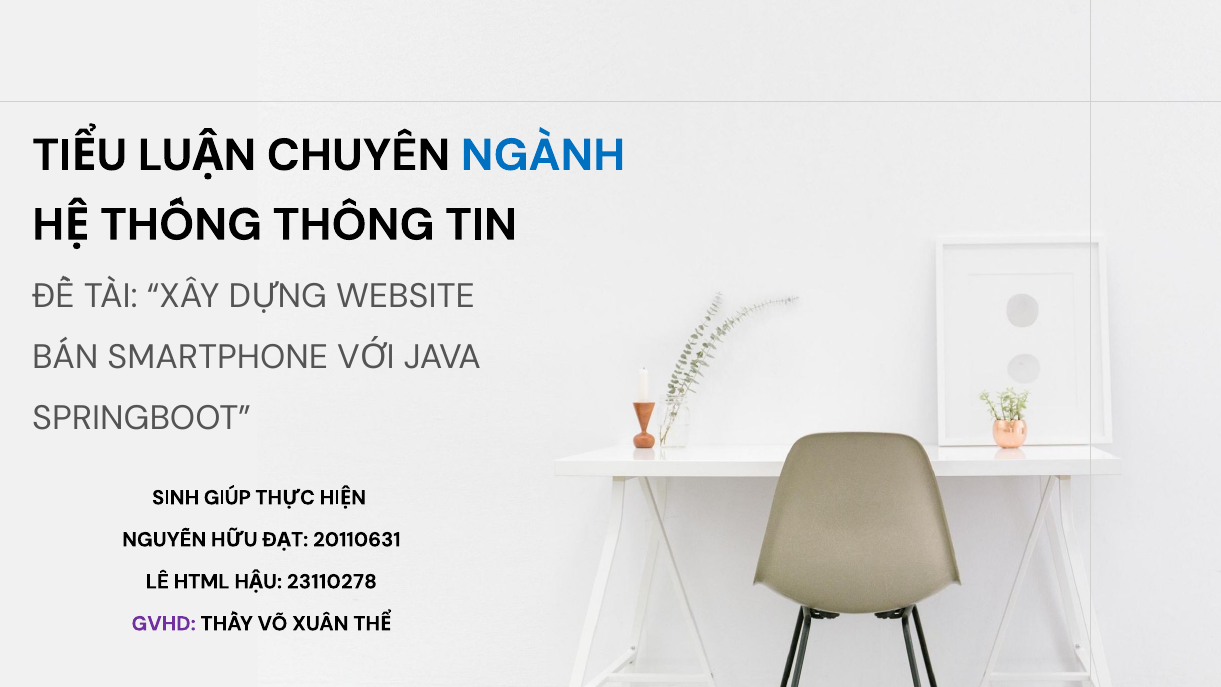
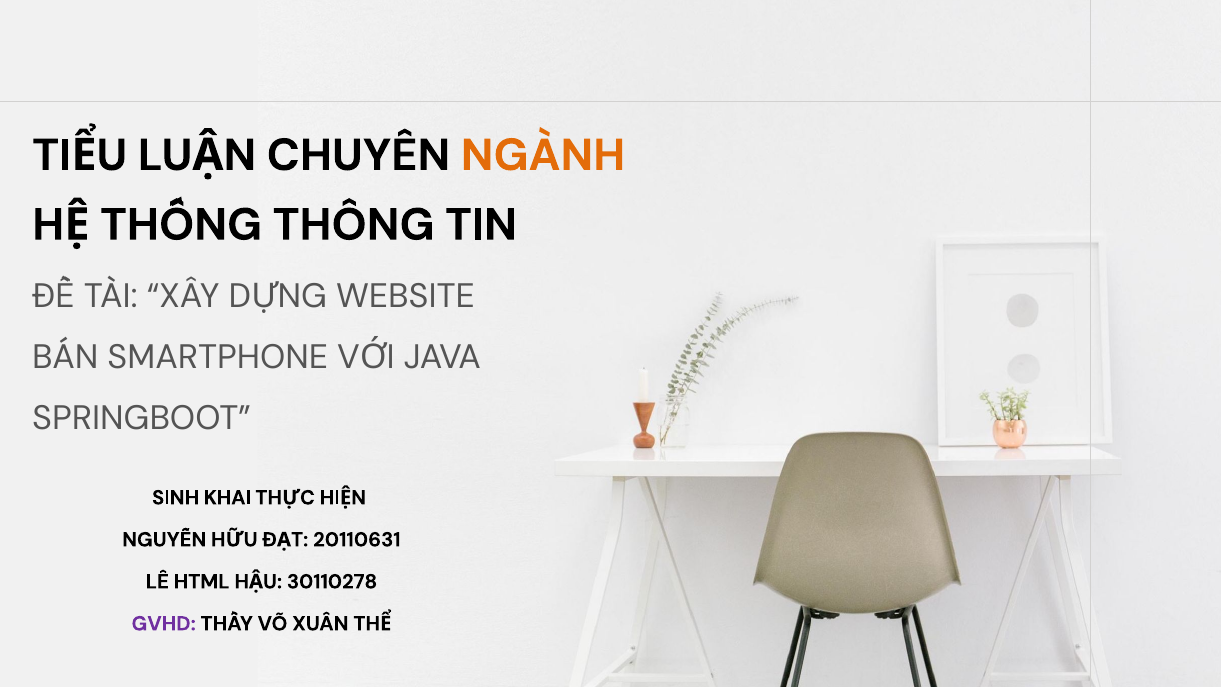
NGÀNH colour: blue -> orange (543, 155)
GIÚP: GIÚP -> KHAI (227, 498)
23110278: 23110278 -> 30110278 (332, 582)
